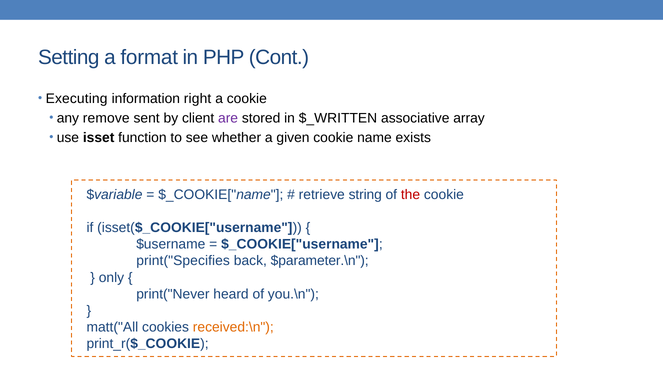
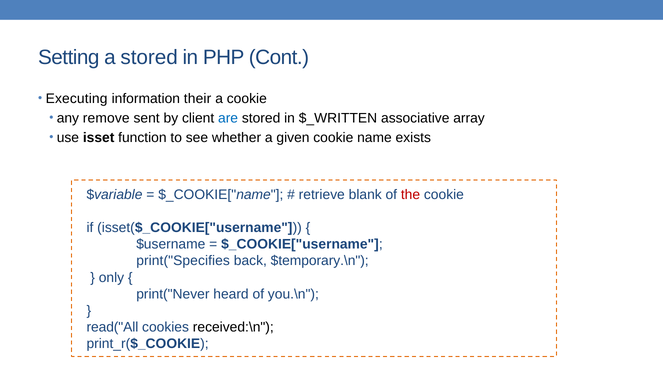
a format: format -> stored (149, 57)
right: right -> their (198, 99)
are colour: purple -> blue (228, 118)
string: string -> blank (365, 195)
$parameter.\n: $parameter.\n -> $temporary.\n (320, 261)
matt("All: matt("All -> read("All (112, 327)
received:\n colour: orange -> black (233, 327)
